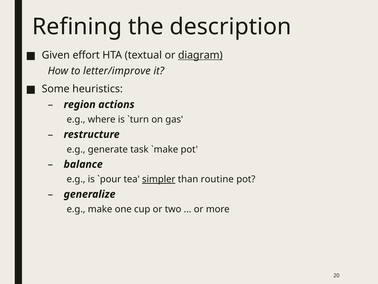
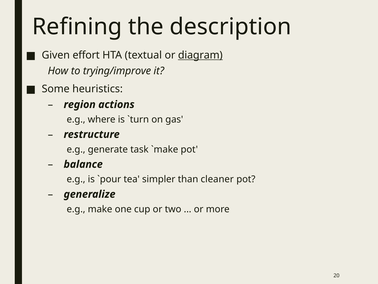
letter/improve: letter/improve -> trying/improve (117, 71)
simpler underline: present -> none (159, 179)
routine: routine -> cleaner (217, 179)
